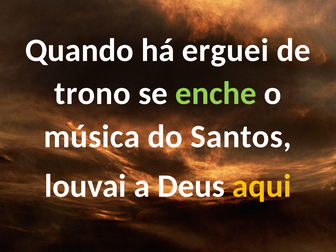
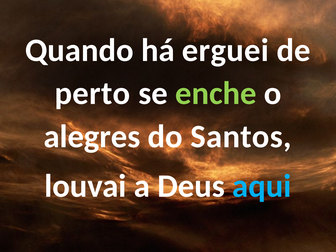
trono: trono -> perto (92, 93)
música: música -> alegres (92, 136)
aqui colour: yellow -> light blue (262, 186)
